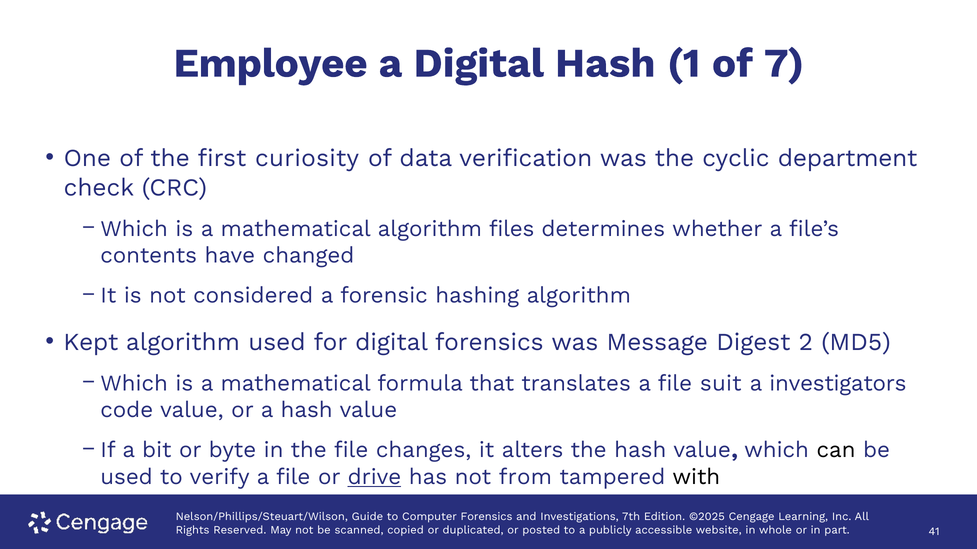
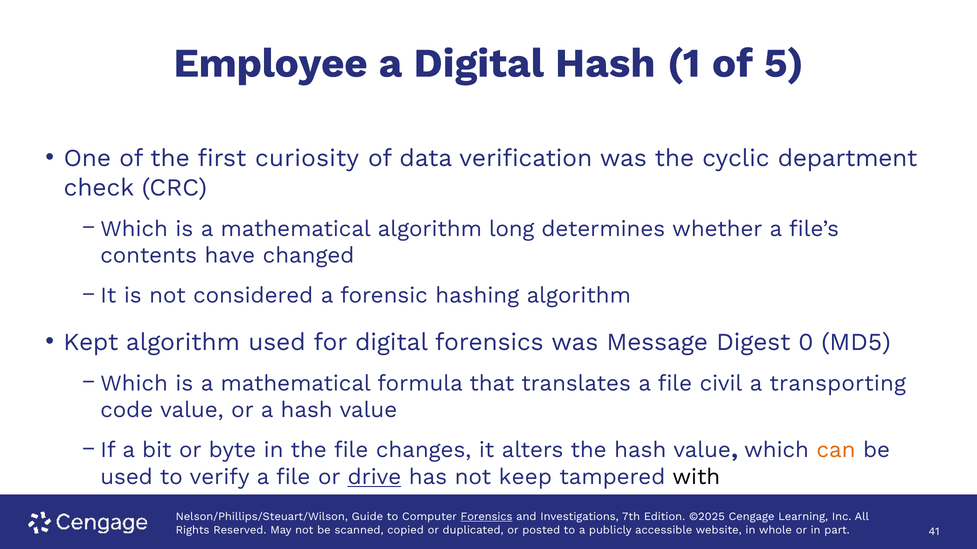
7: 7 -> 5 (784, 63)
files: files -> long (512, 229)
2: 2 -> 0 (806, 342)
suit: suit -> civil (721, 384)
investigators: investigators -> transporting (838, 384)
can colour: black -> orange (836, 450)
from: from -> keep (525, 477)
Forensics underline: none -> present (486, 517)
